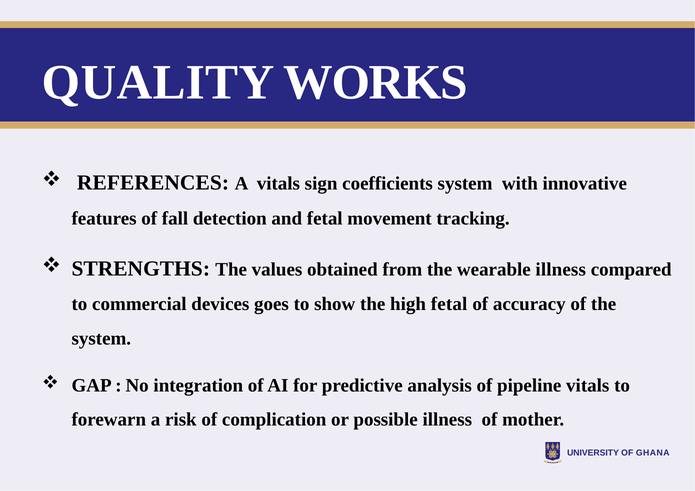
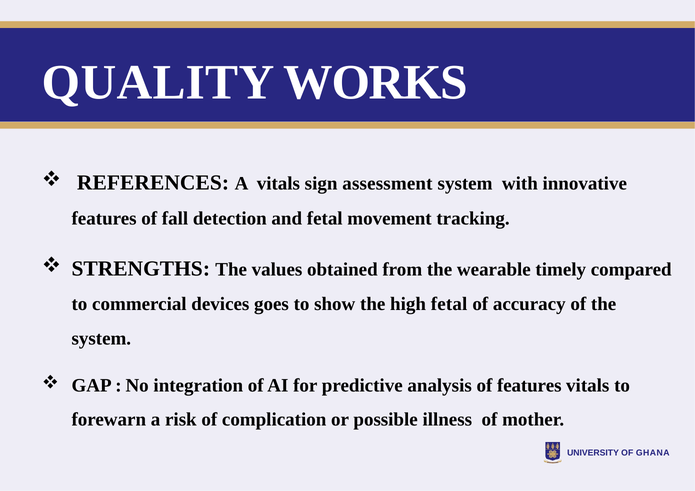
coefficients: coefficients -> assessment (387, 184)
wearable illness: illness -> timely (561, 270)
of pipeline: pipeline -> features (529, 386)
